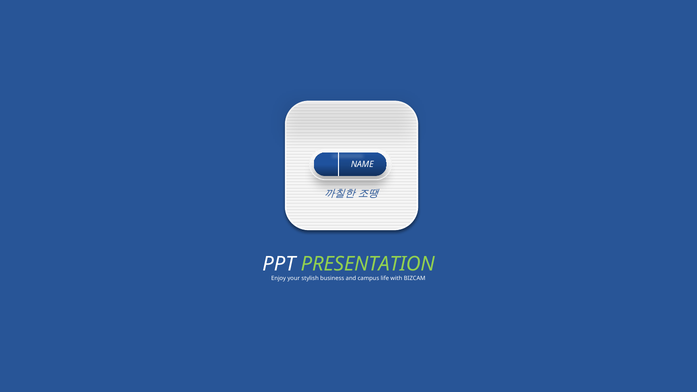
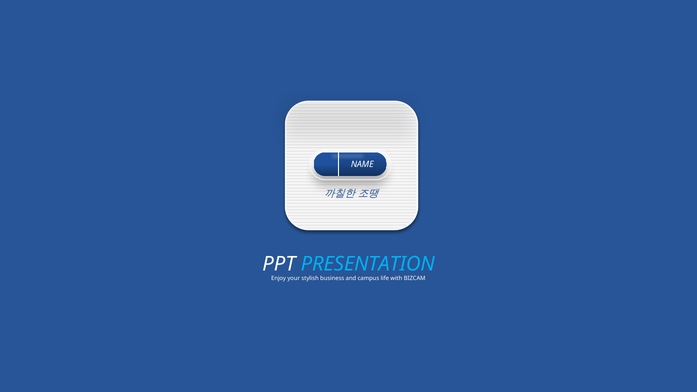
PRESENTATION colour: light green -> light blue (368, 264)
